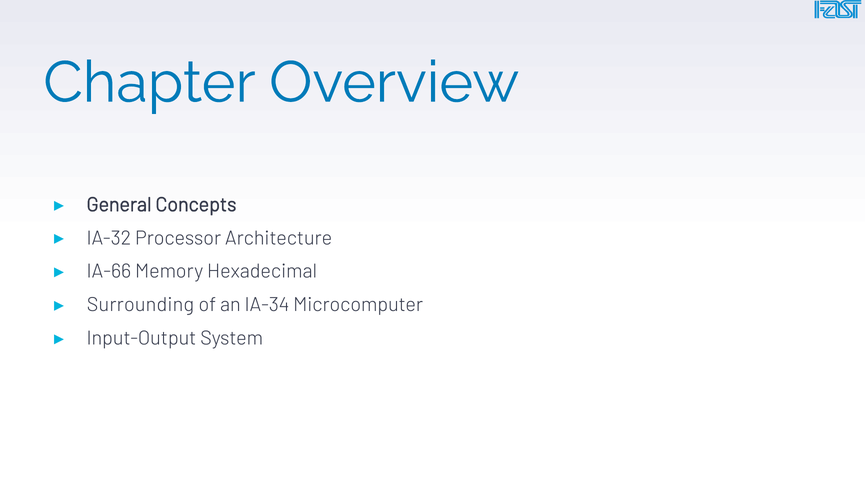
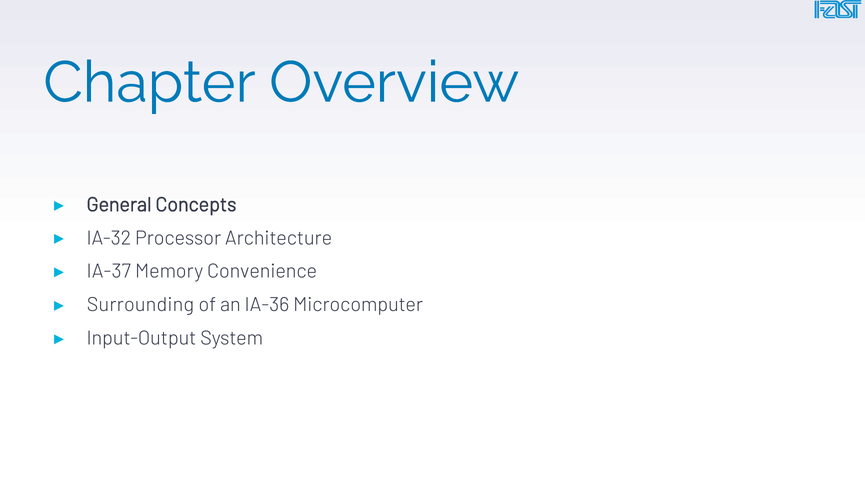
IA-66: IA-66 -> IA-37 (109, 271)
Hexadecimal: Hexadecimal -> Convenience (262, 271)
IA-34: IA-34 -> IA-36 (267, 304)
